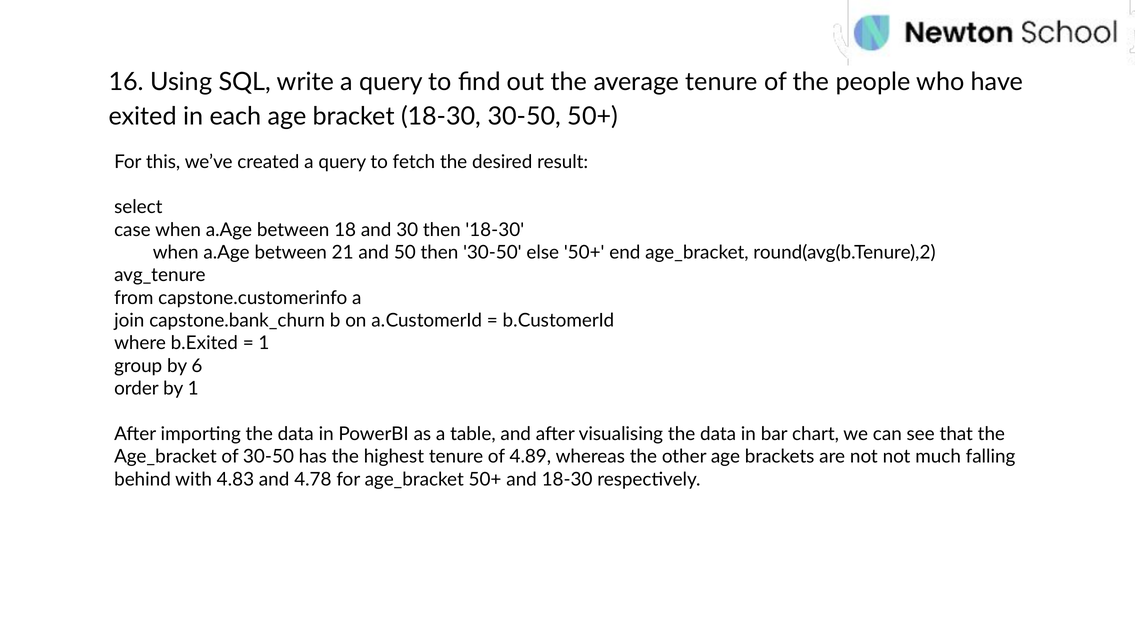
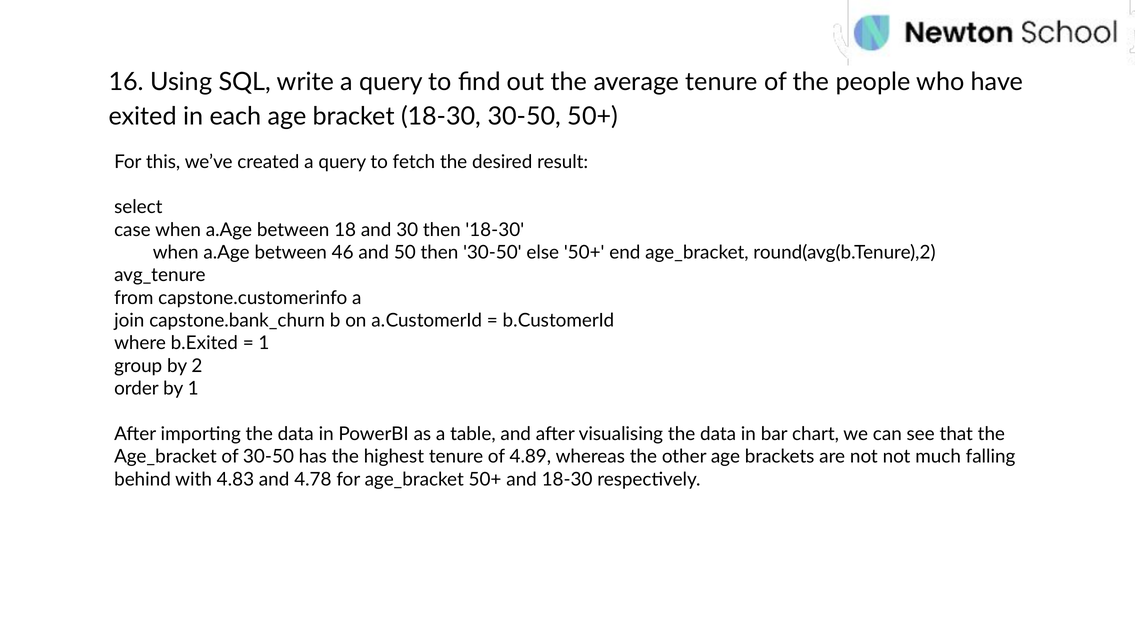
21: 21 -> 46 (343, 253)
6: 6 -> 2 (197, 366)
